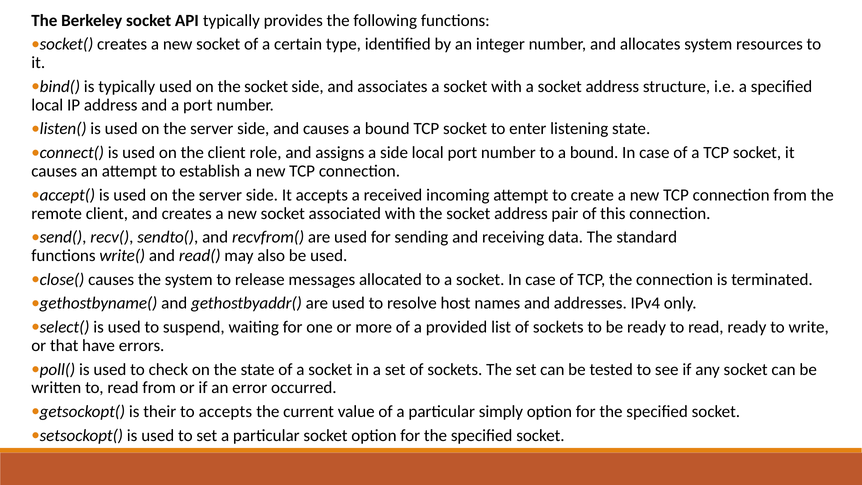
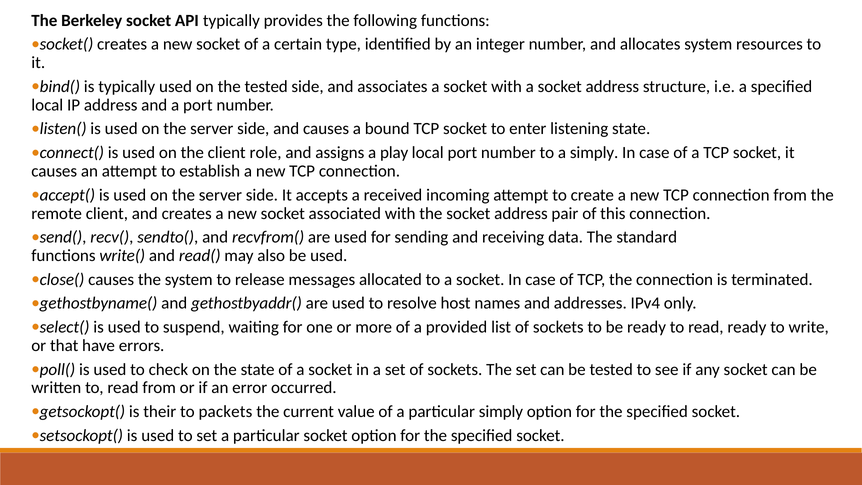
on the socket: socket -> tested (266, 87)
a side: side -> play (394, 153)
to a bound: bound -> simply (594, 153)
to accepts: accepts -> packets (225, 412)
